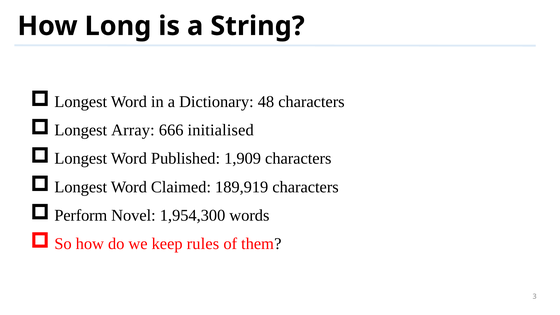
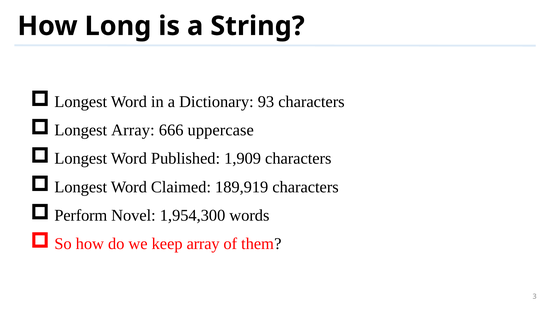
48: 48 -> 93 (266, 102)
initialised: initialised -> uppercase (221, 130)
keep rules: rules -> array (203, 244)
